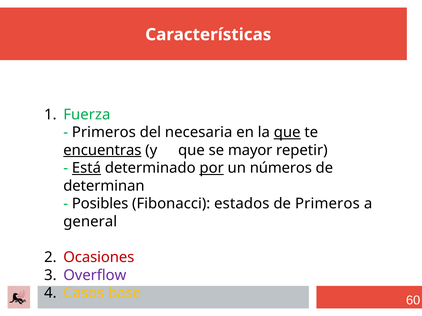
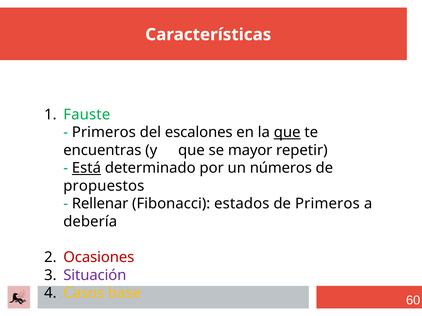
Fuerza: Fuerza -> Fauste (87, 115)
necesaria: necesaria -> escalones (199, 133)
encuentras underline: present -> none (102, 150)
por underline: present -> none (212, 168)
determinan: determinan -> propuestos (104, 186)
Posibles: Posibles -> Rellenar (100, 204)
general: general -> debería (90, 222)
Overflow: Overflow -> Situación (95, 276)
